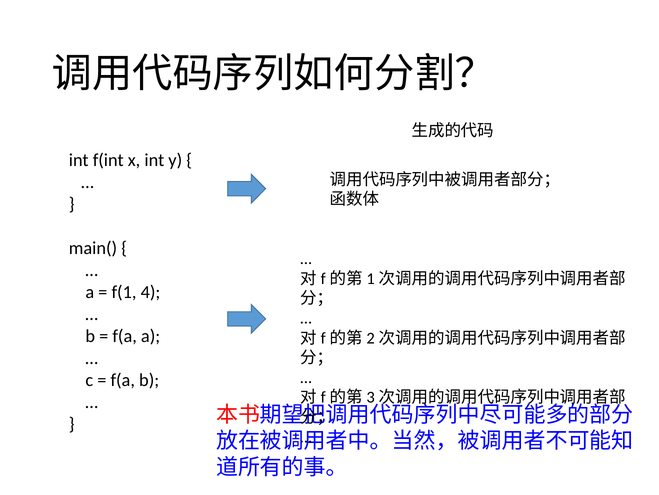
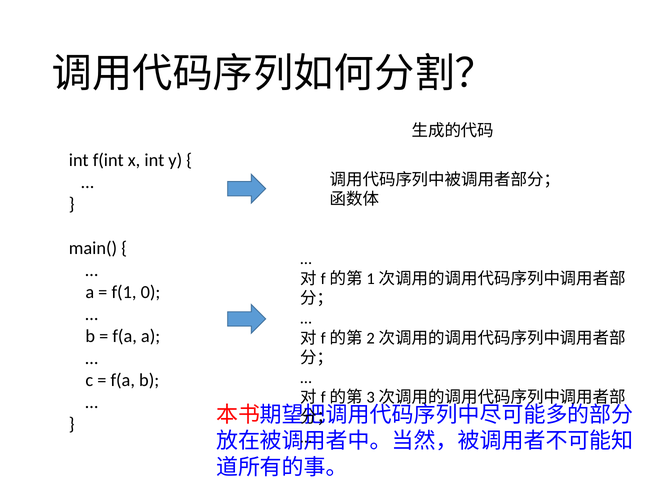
4: 4 -> 0 (151, 292)
